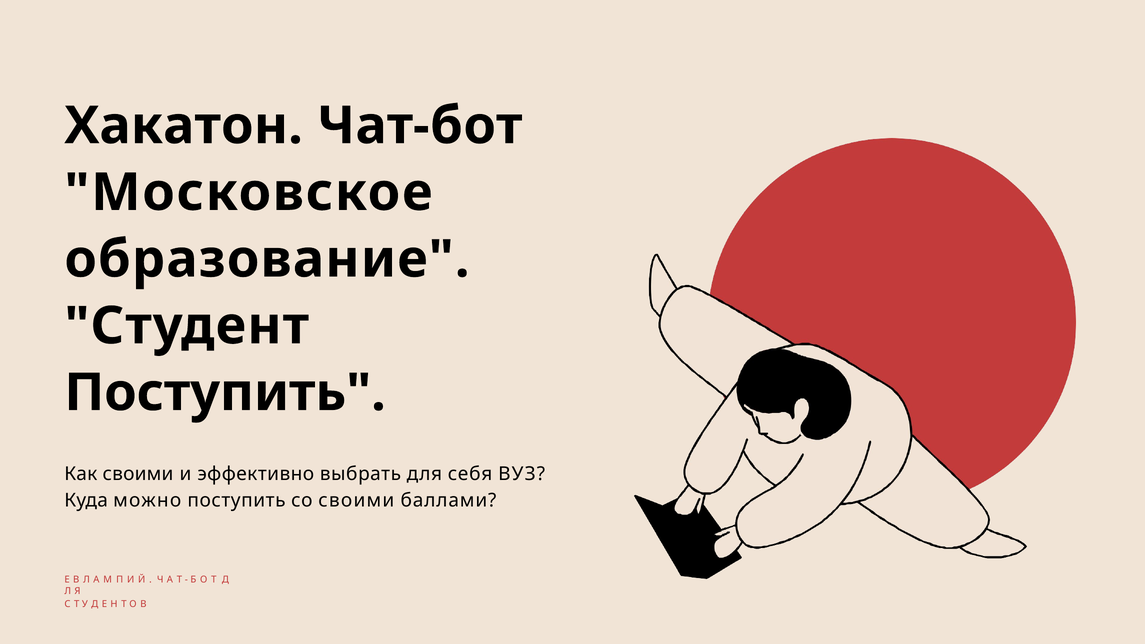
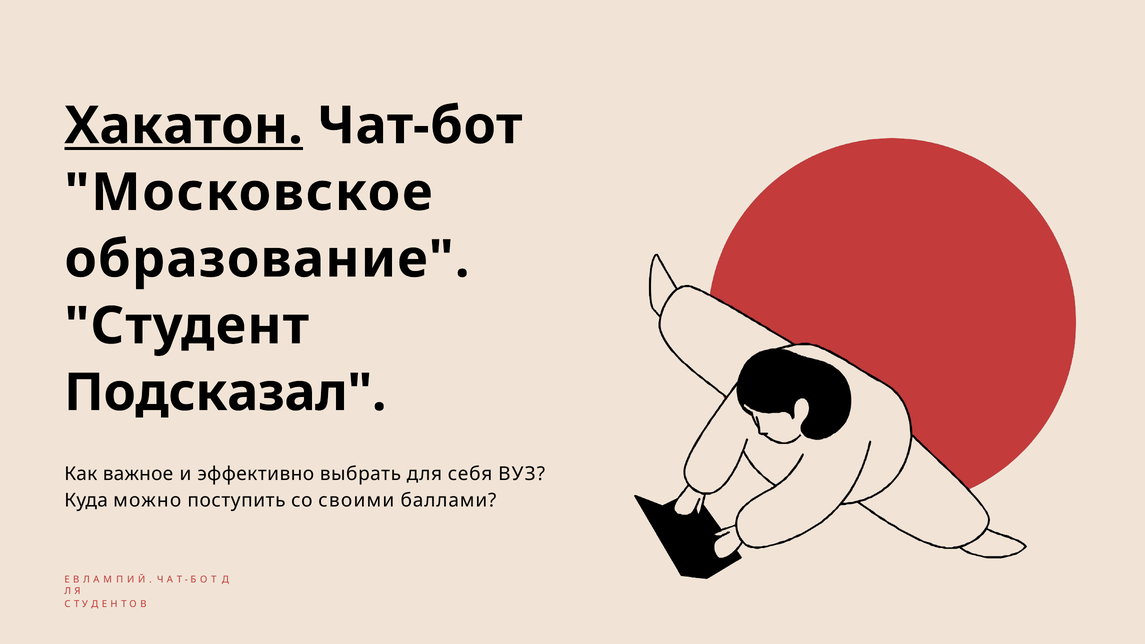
Хакатон underline: none -> present (184, 126)
Поступить: Поступить -> Подсказал (225, 393)
Как своими: своими -> важное (138, 474)
